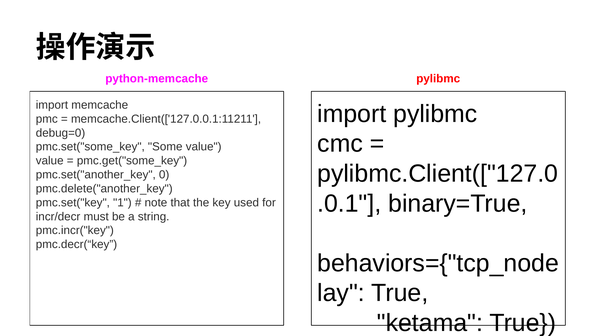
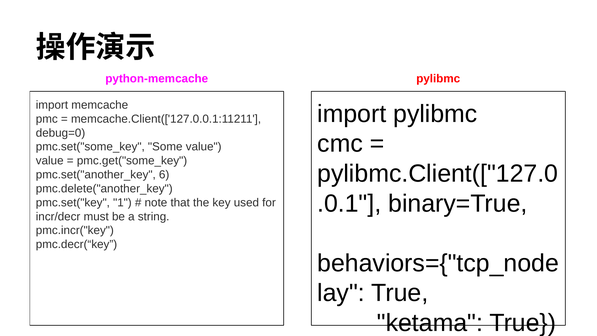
0: 0 -> 6 (164, 175)
